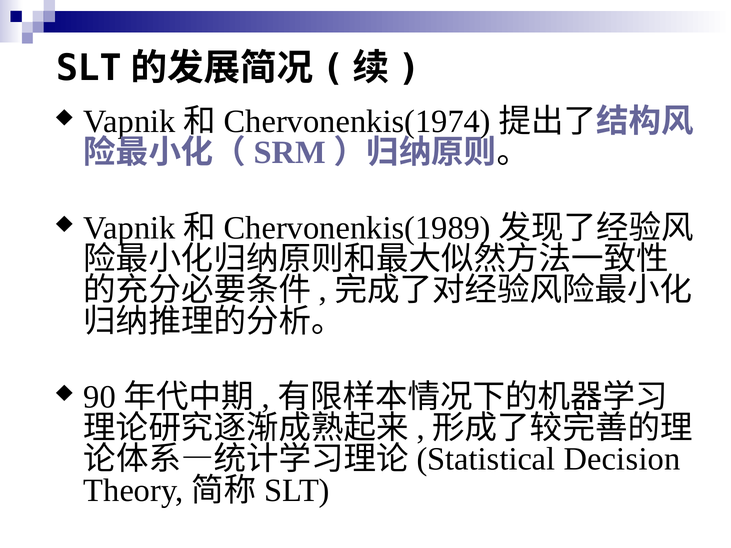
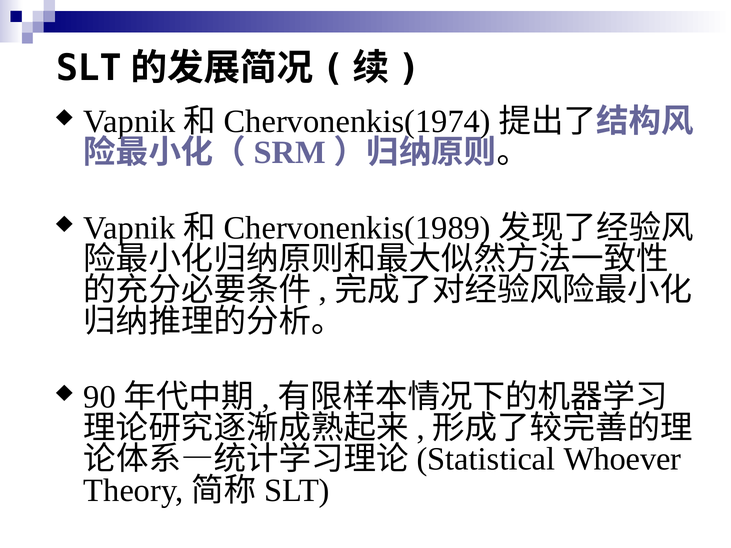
Decision: Decision -> Whoever (622, 459)
